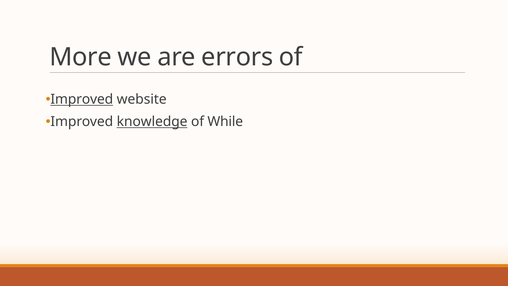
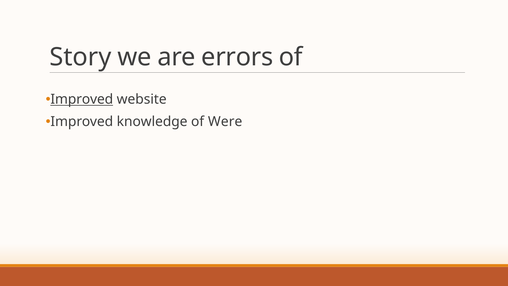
More: More -> Story (80, 57)
knowledge underline: present -> none (152, 122)
While: While -> Were (225, 122)
